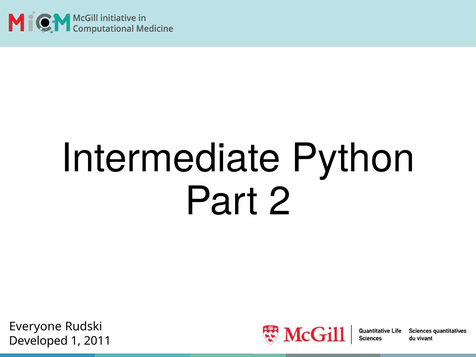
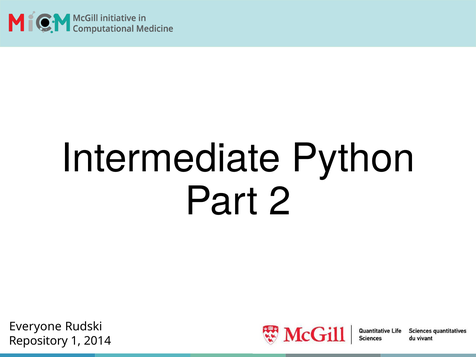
Developed: Developed -> Repository (38, 341)
2011: 2011 -> 2014 (97, 341)
